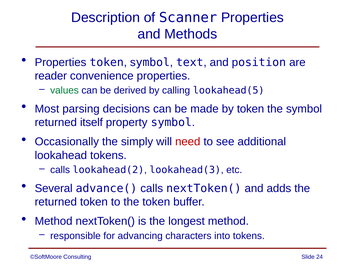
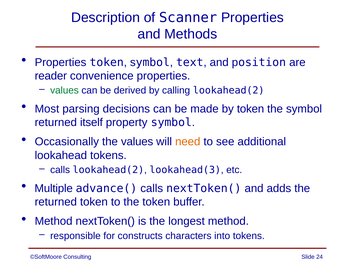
calling lookahead(5: lookahead(5 -> lookahead(2 (229, 91)
the simply: simply -> values (137, 142)
need colour: red -> orange (188, 142)
Several: Several -> Multiple (54, 189)
advancing: advancing -> constructs (140, 236)
